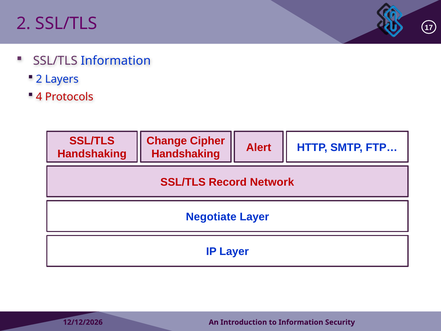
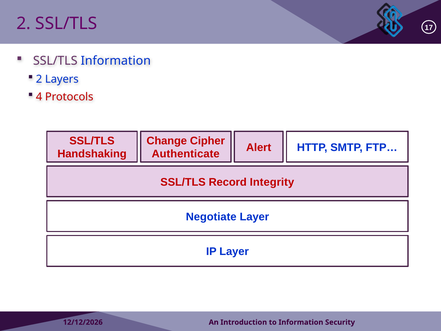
Handshaking: Handshaking -> Authenticate (186, 154)
Network: Network -> Integrity (272, 182)
